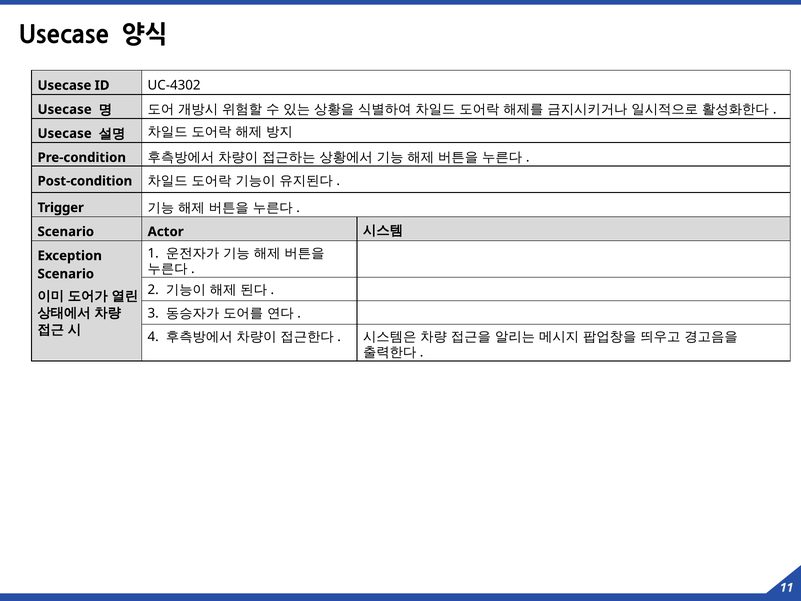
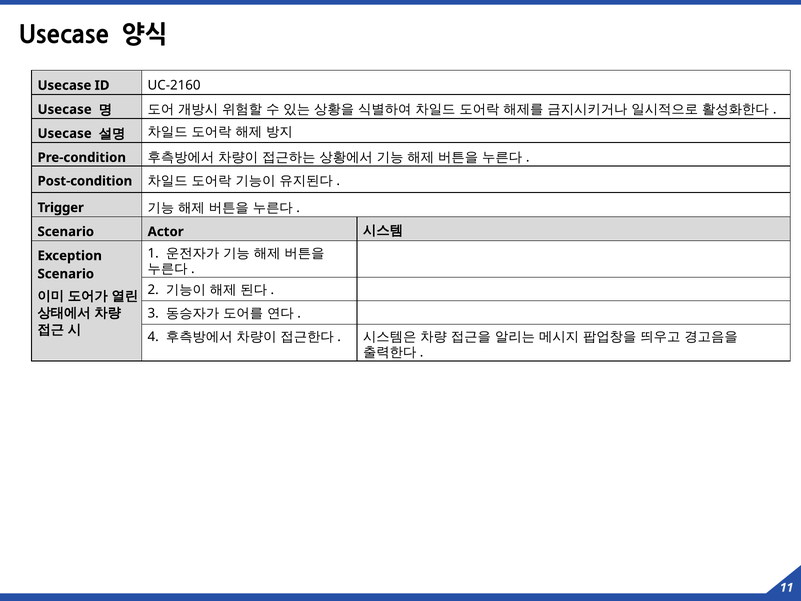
UC-4302: UC-4302 -> UC-2160 (174, 85)
